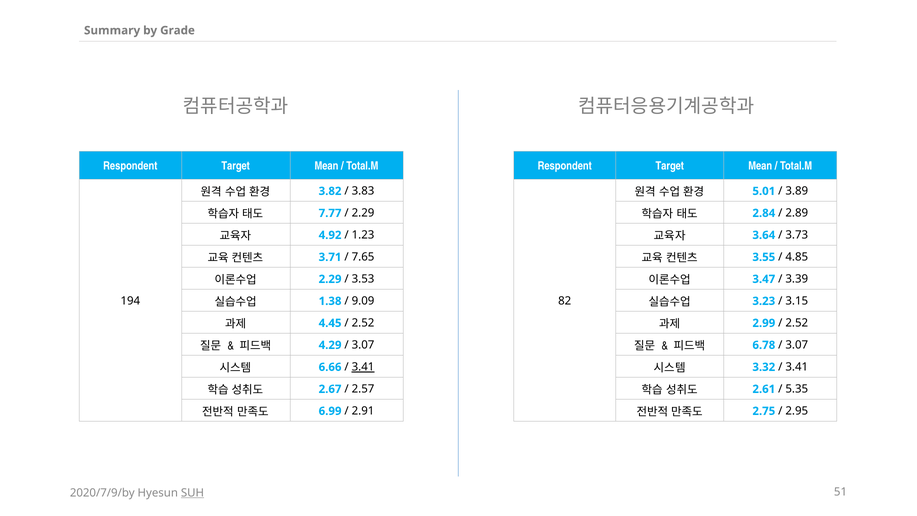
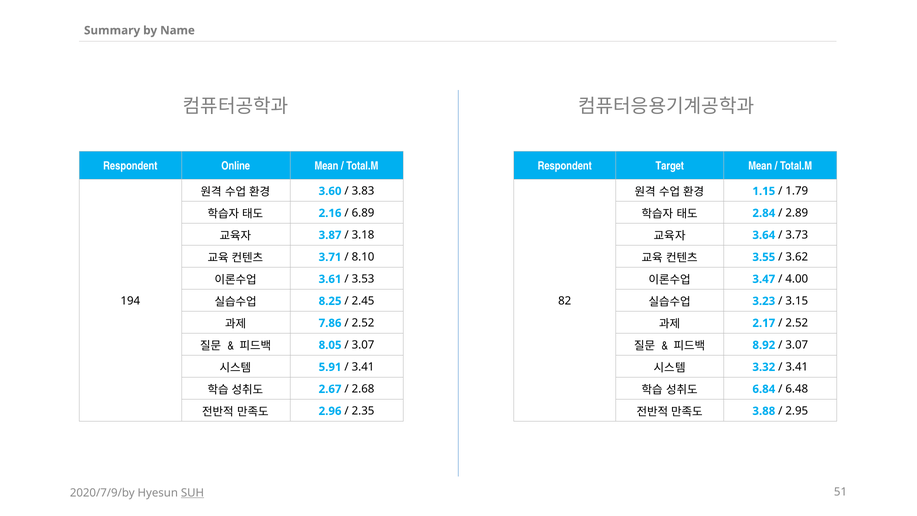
Grade: Grade -> Name (178, 30)
Target: Target -> Online (236, 166)
3.82: 3.82 -> 3.60 (330, 191)
5.01: 5.01 -> 1.15 (764, 191)
3.89: 3.89 -> 1.79 (797, 191)
7.77: 7.77 -> 2.16 (330, 213)
2.29: 2.29 -> 6.89 (363, 213)
4.92: 4.92 -> 3.87 (330, 235)
1.23: 1.23 -> 3.18 (363, 235)
7.65: 7.65 -> 8.10 (363, 257)
4.85: 4.85 -> 3.62 (797, 257)
2.29: 2.29 -> 3.61 (330, 279)
3.39: 3.39 -> 4.00 (797, 279)
1.38: 1.38 -> 8.25 (330, 301)
9.09: 9.09 -> 2.45 (363, 301)
4.45: 4.45 -> 7.86 (330, 323)
2.99: 2.99 -> 2.17 (764, 323)
4.29: 4.29 -> 8.05 (330, 345)
6.78: 6.78 -> 8.92 (764, 345)
6.66: 6.66 -> 5.91 (330, 367)
3.41 underline: present -> none (363, 367)
2.57: 2.57 -> 2.68 (363, 389)
2.61: 2.61 -> 6.84 (764, 389)
5.35: 5.35 -> 6.48 (797, 389)
6.99: 6.99 -> 2.96 (330, 411)
2.91: 2.91 -> 2.35 (363, 411)
2.75: 2.75 -> 3.88 (764, 411)
